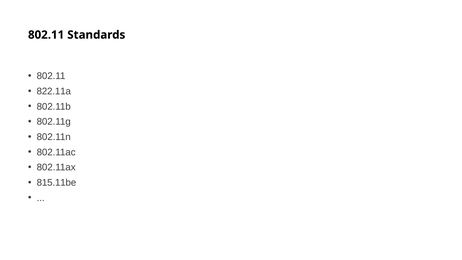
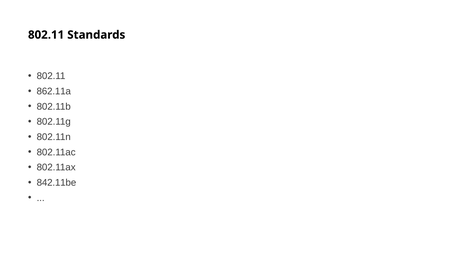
822.11a: 822.11a -> 862.11a (54, 91)
815.11be: 815.11be -> 842.11be (56, 183)
